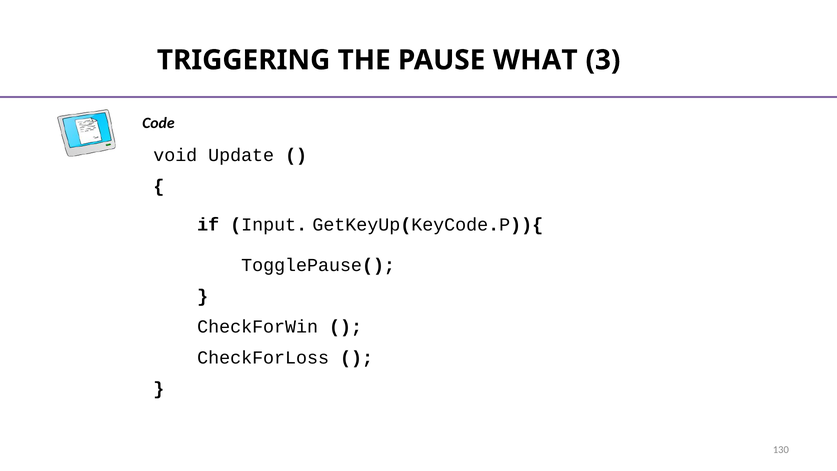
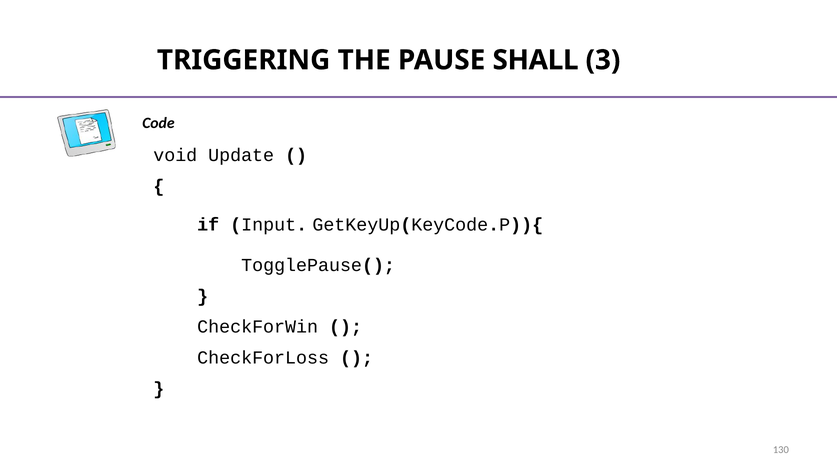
WHAT: WHAT -> SHALL (536, 60)
